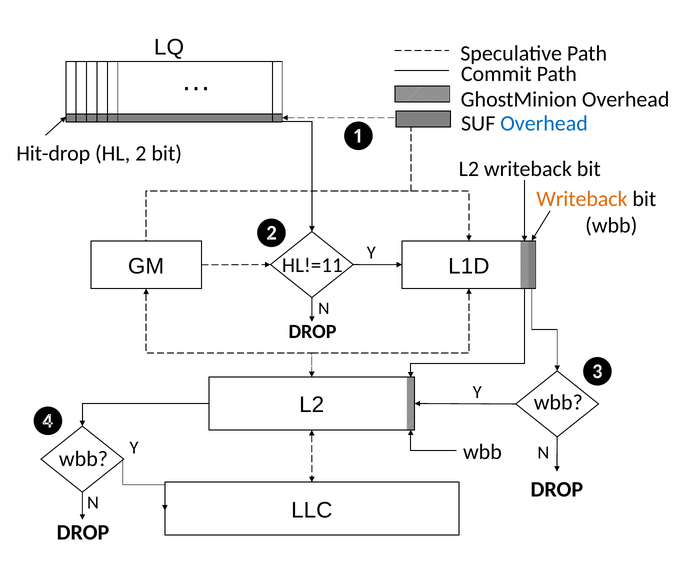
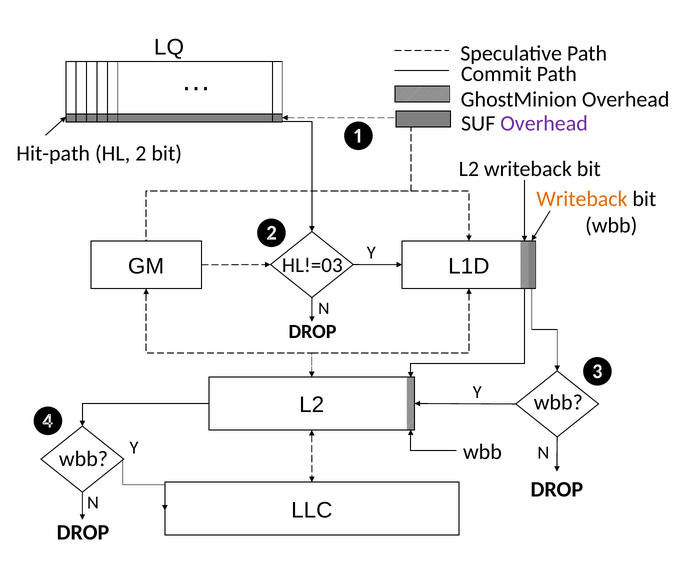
Overhead colour: blue -> purple (544, 124)
Hit-drop: Hit-drop -> Hit-path (53, 153)
HL!=11: HL!=11 -> HL!=03 (312, 265)
